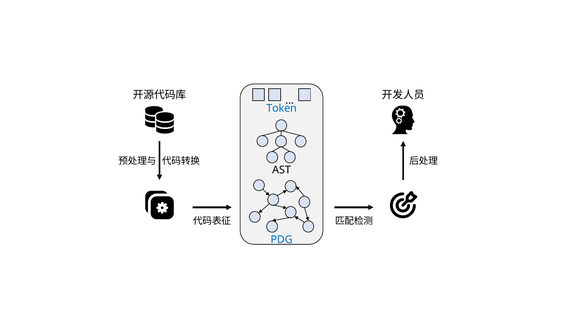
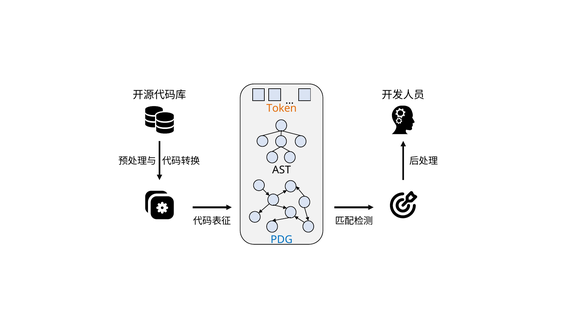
Token colour: blue -> orange (282, 108)
